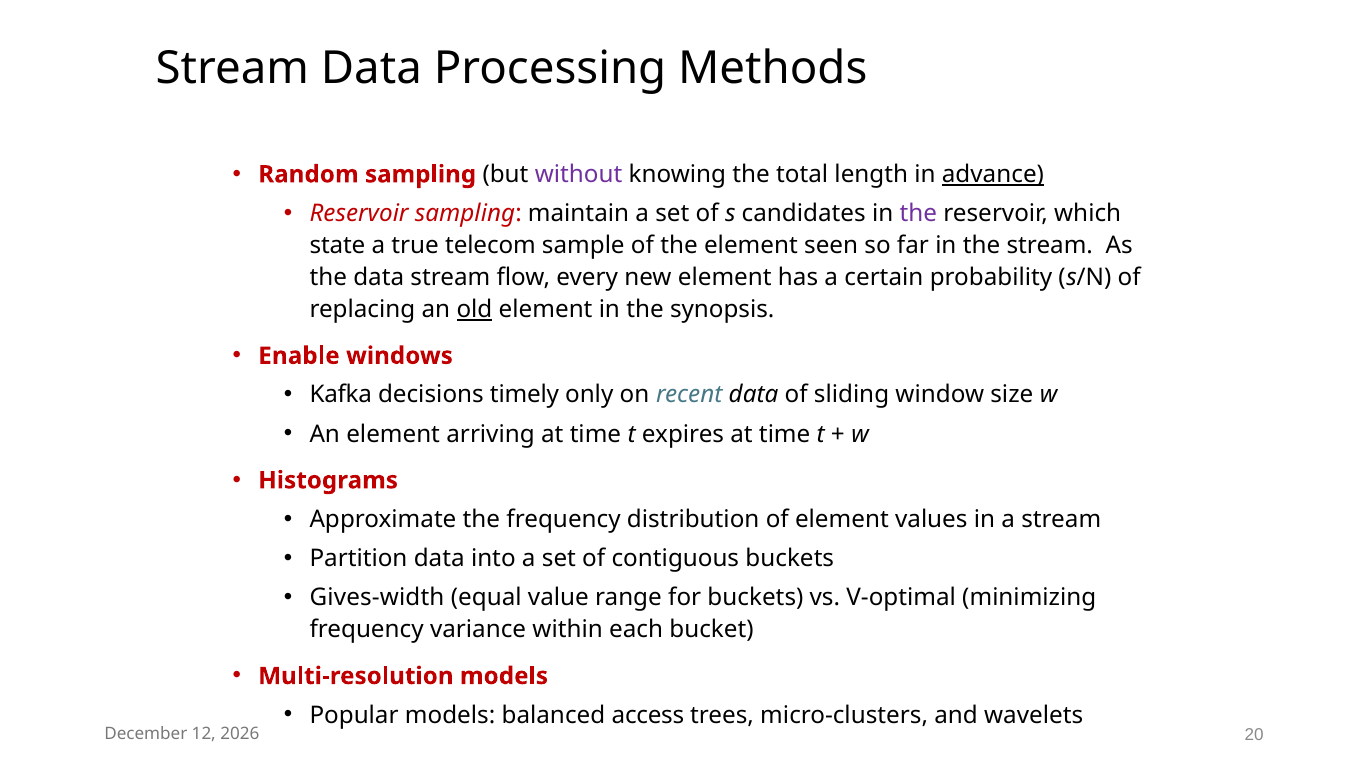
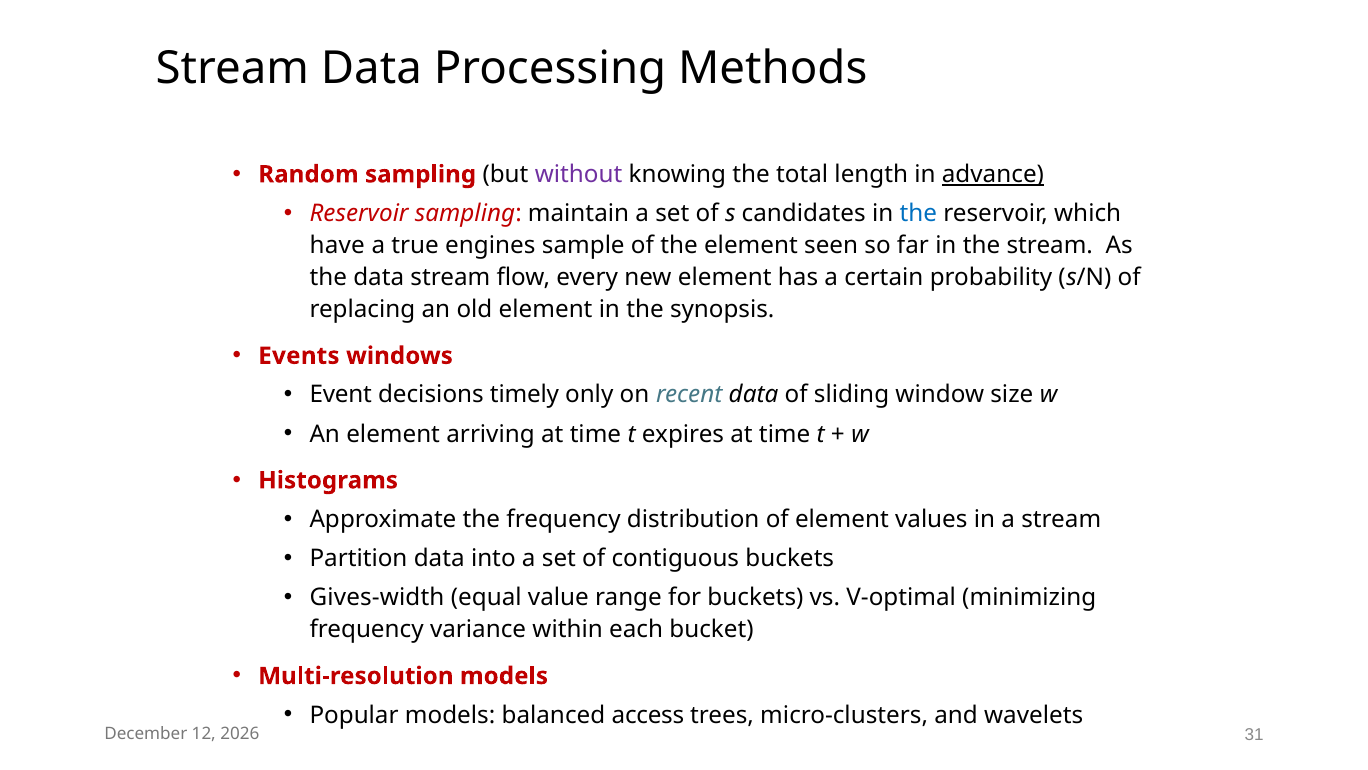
the colour: purple -> blue (918, 213)
state: state -> have (337, 245)
telecom: telecom -> engines (490, 245)
old underline: present -> none (474, 309)
Enable: Enable -> Events (299, 356)
Kafka: Kafka -> Event (341, 395)
20: 20 -> 31 (1254, 735)
